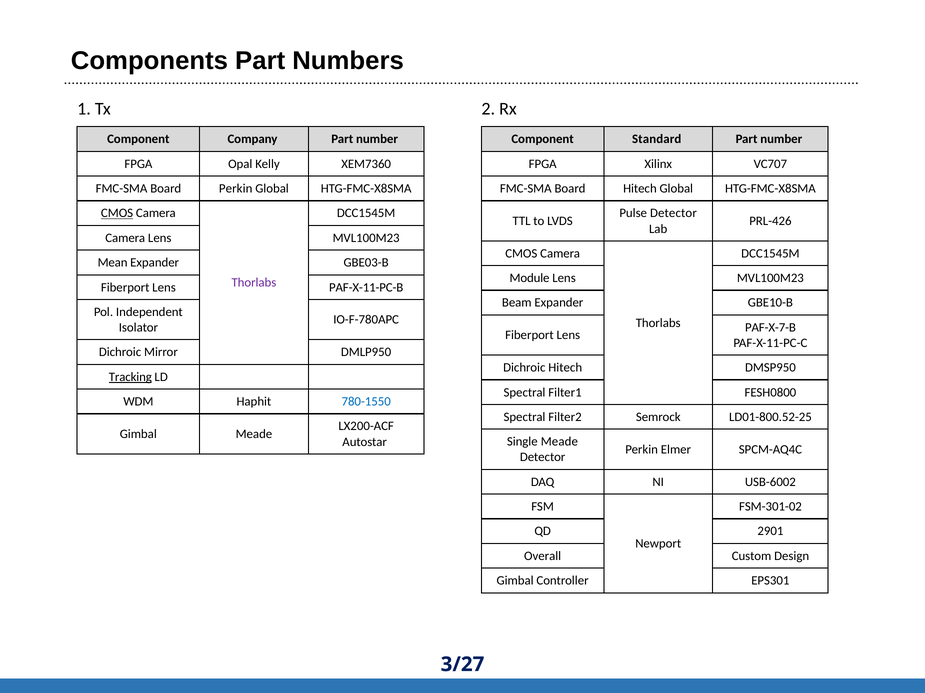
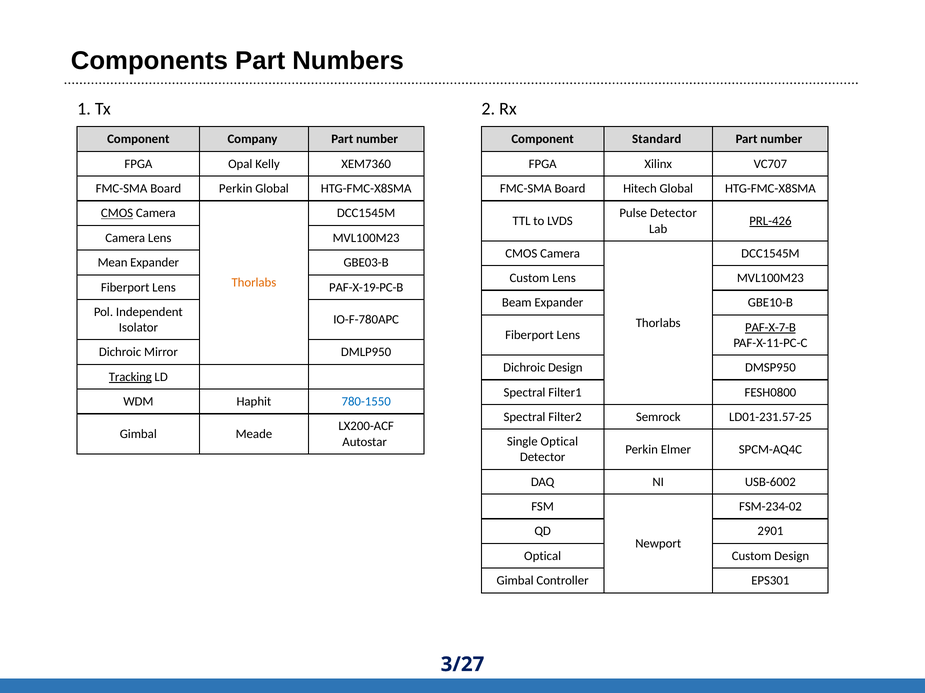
PRL-426 underline: none -> present (770, 221)
Module: Module -> Custom (529, 278)
Thorlabs colour: purple -> orange (254, 283)
PAF-X-11-PC-B: PAF-X-11-PC-B -> PAF-X-19-PC-B (366, 288)
PAF-X-7-B underline: none -> present (770, 328)
Dichroic Hitech: Hitech -> Design (565, 368)
LD01-800.52-25: LD01-800.52-25 -> LD01-231.57-25 (770, 417)
Single Meade: Meade -> Optical (559, 442)
FSM-301-02: FSM-301-02 -> FSM-234-02 (770, 507)
Overall: Overall -> Optical (543, 557)
